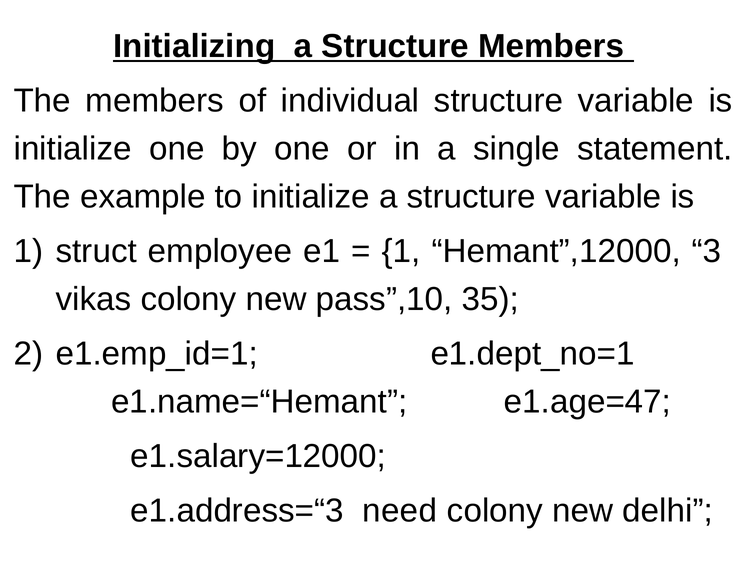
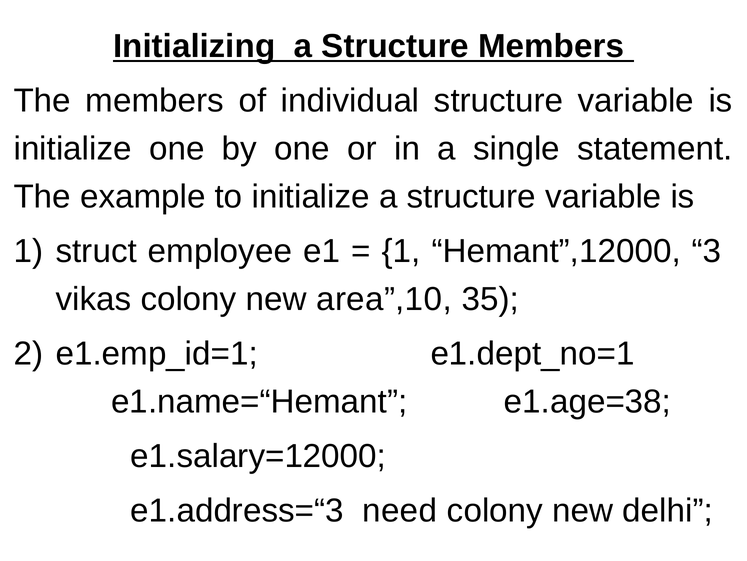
pass”,10: pass”,10 -> area”,10 (384, 299)
e1.age=47: e1.age=47 -> e1.age=38 (587, 401)
